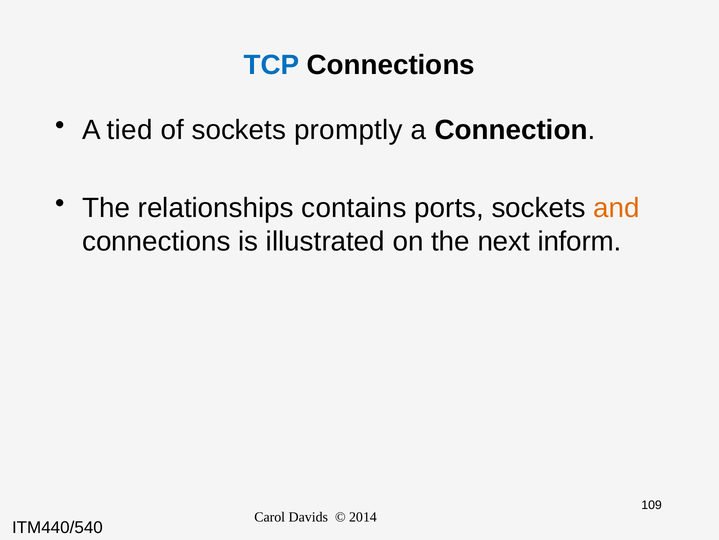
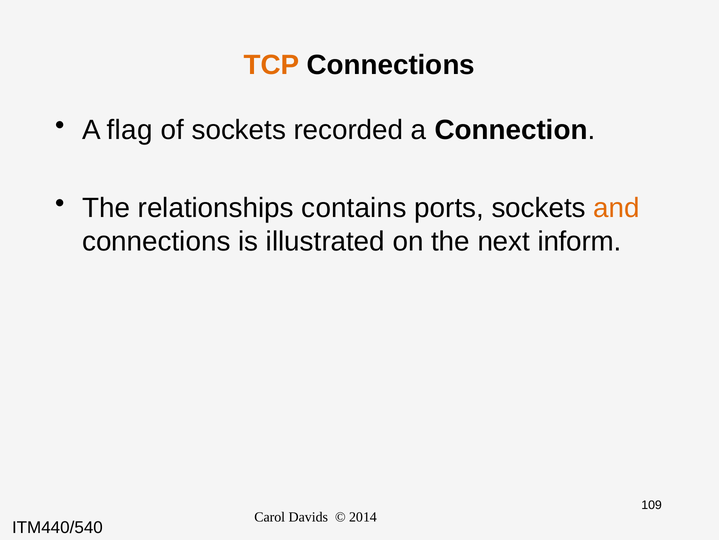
TCP colour: blue -> orange (272, 65)
tied: tied -> flag (130, 130)
promptly: promptly -> recorded (349, 130)
